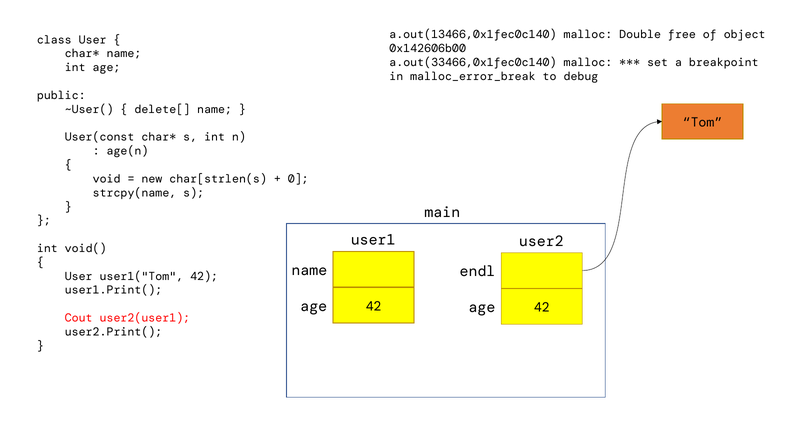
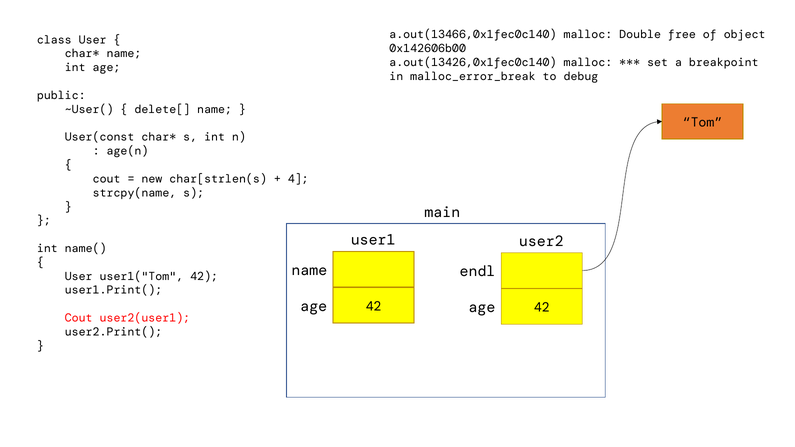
a.out(33466,0x1fec0c140: a.out(33466,0x1fec0c140 -> a.out(13426,0x1fec0c140 (473, 62)
void: void -> cout (107, 179)
0: 0 -> 4 (298, 179)
void(: void( -> name( (86, 249)
